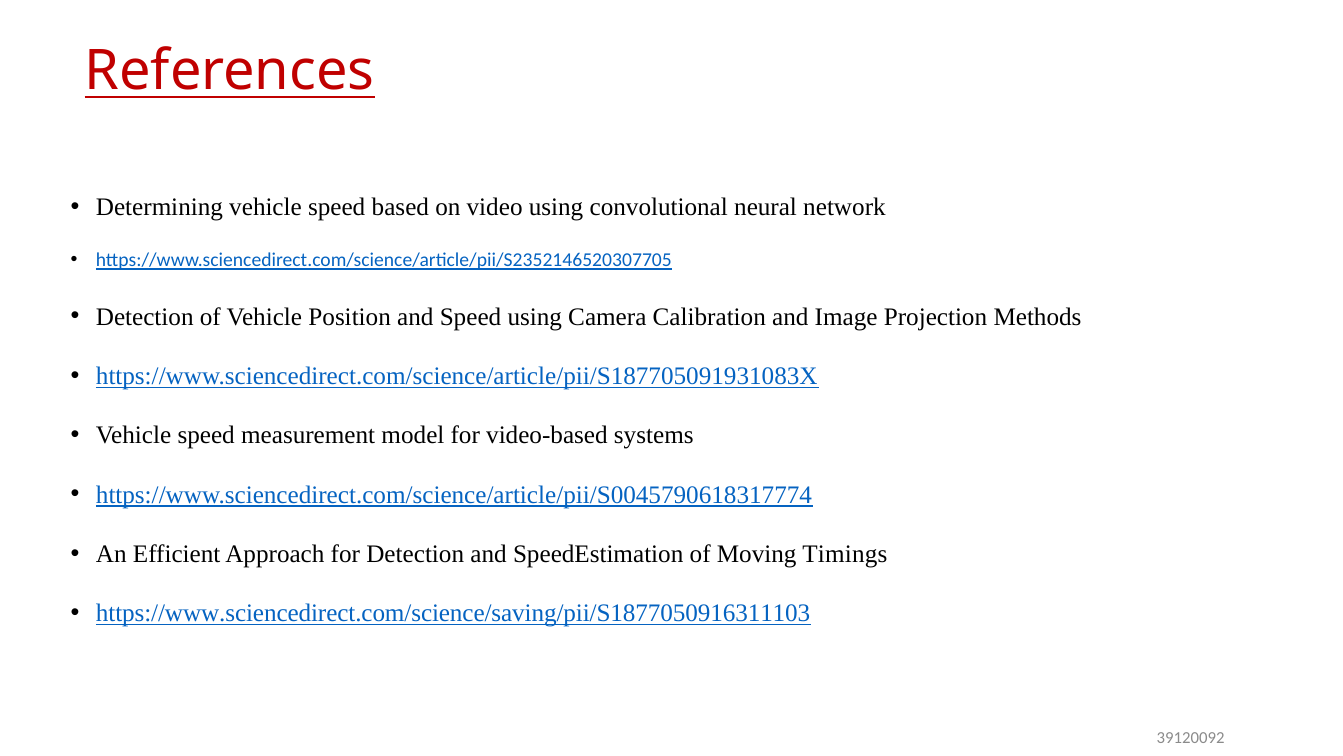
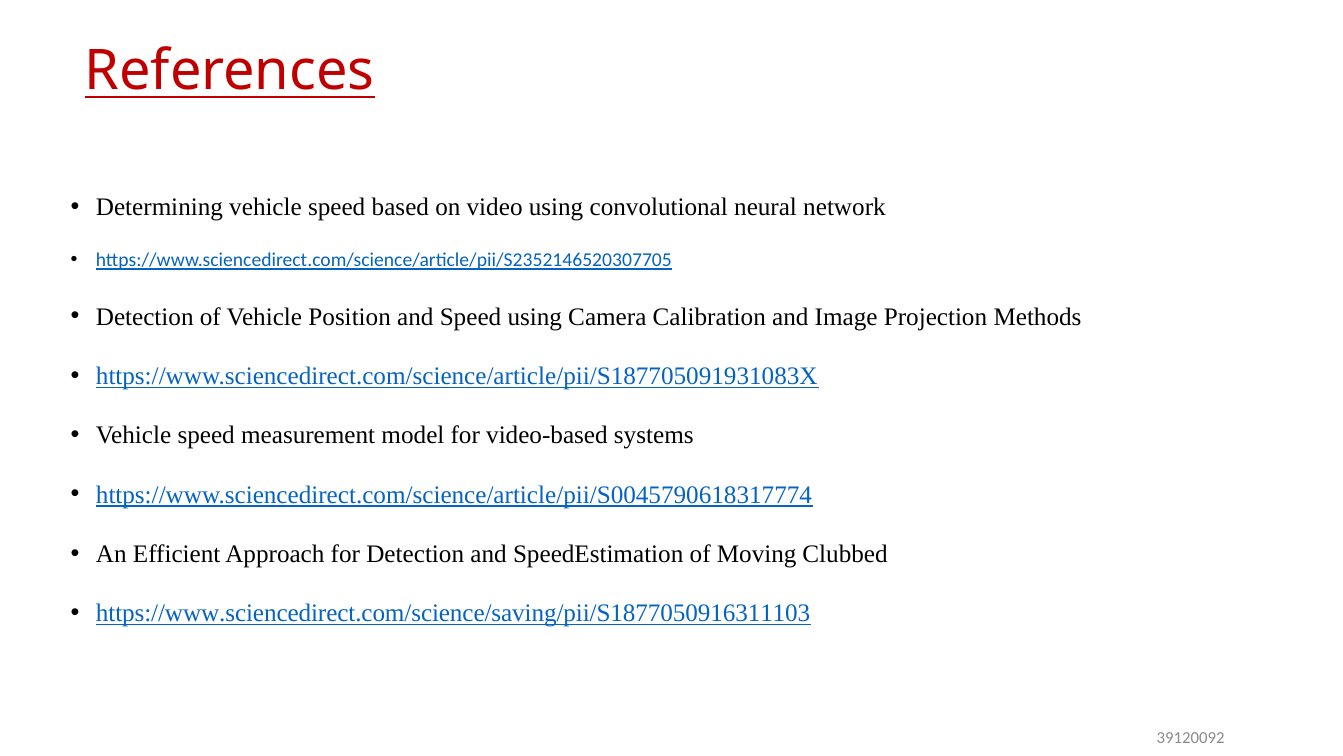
Timings: Timings -> Clubbed (845, 554)
